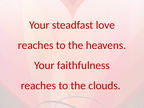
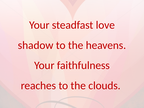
reaches: reaches -> shadow (36, 45)
